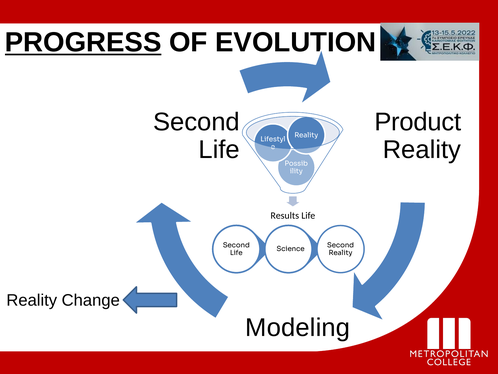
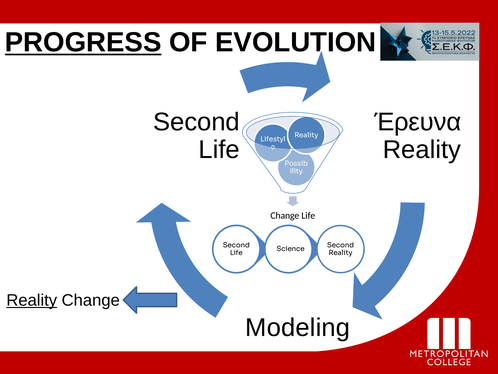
Product: Product -> Έρευνα (418, 122)
Results: Results -> Change (285, 215)
Reality underline: none -> present (32, 300)
